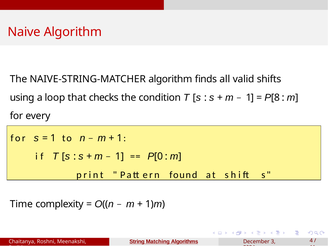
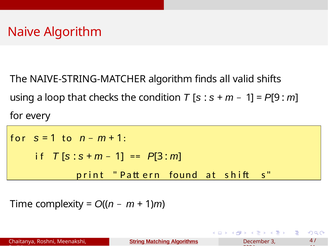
8: 8 -> 9 (275, 98)
0: 0 -> 3 (158, 157)
